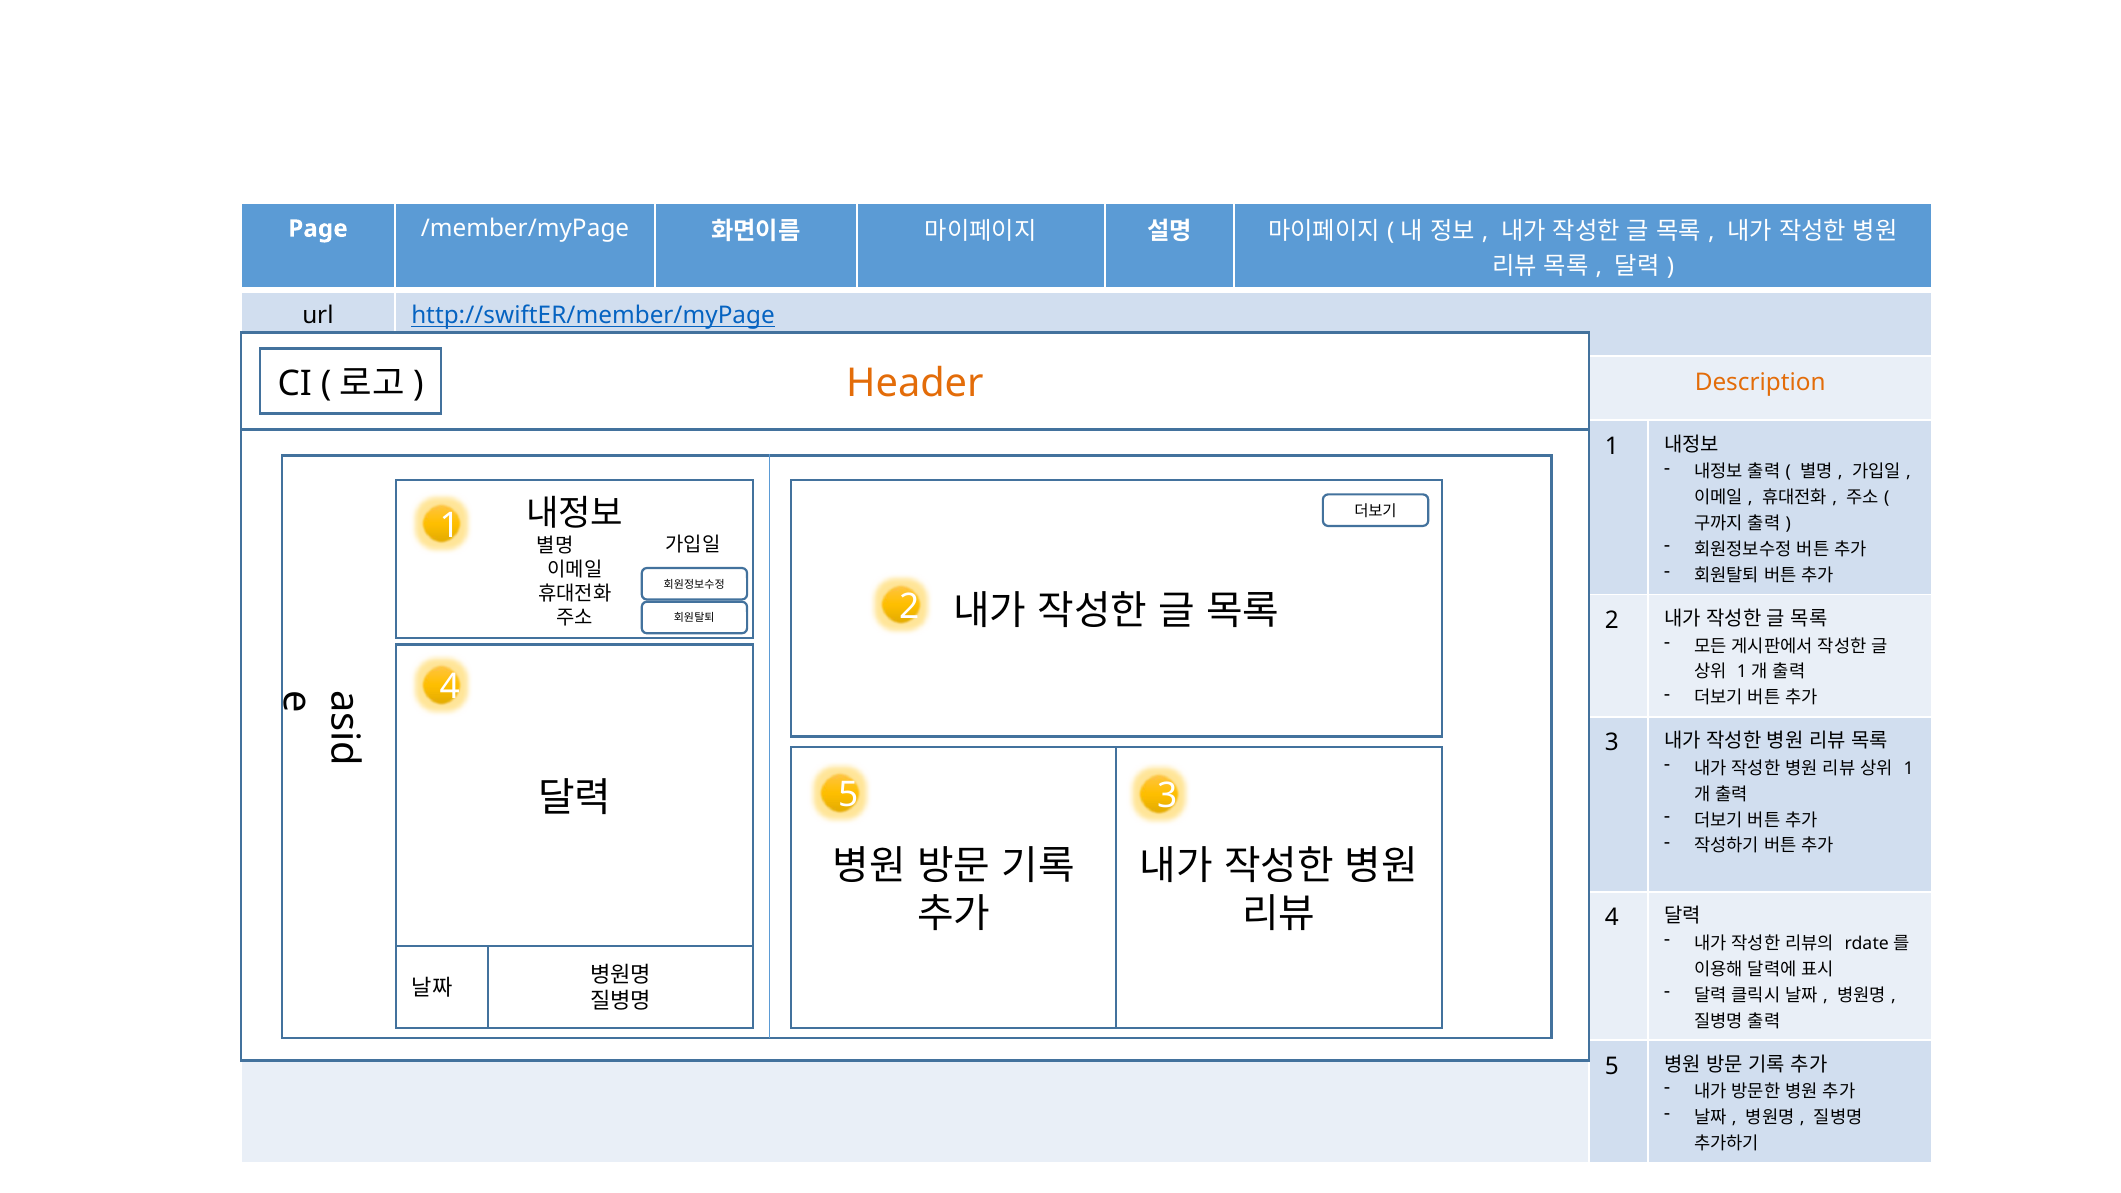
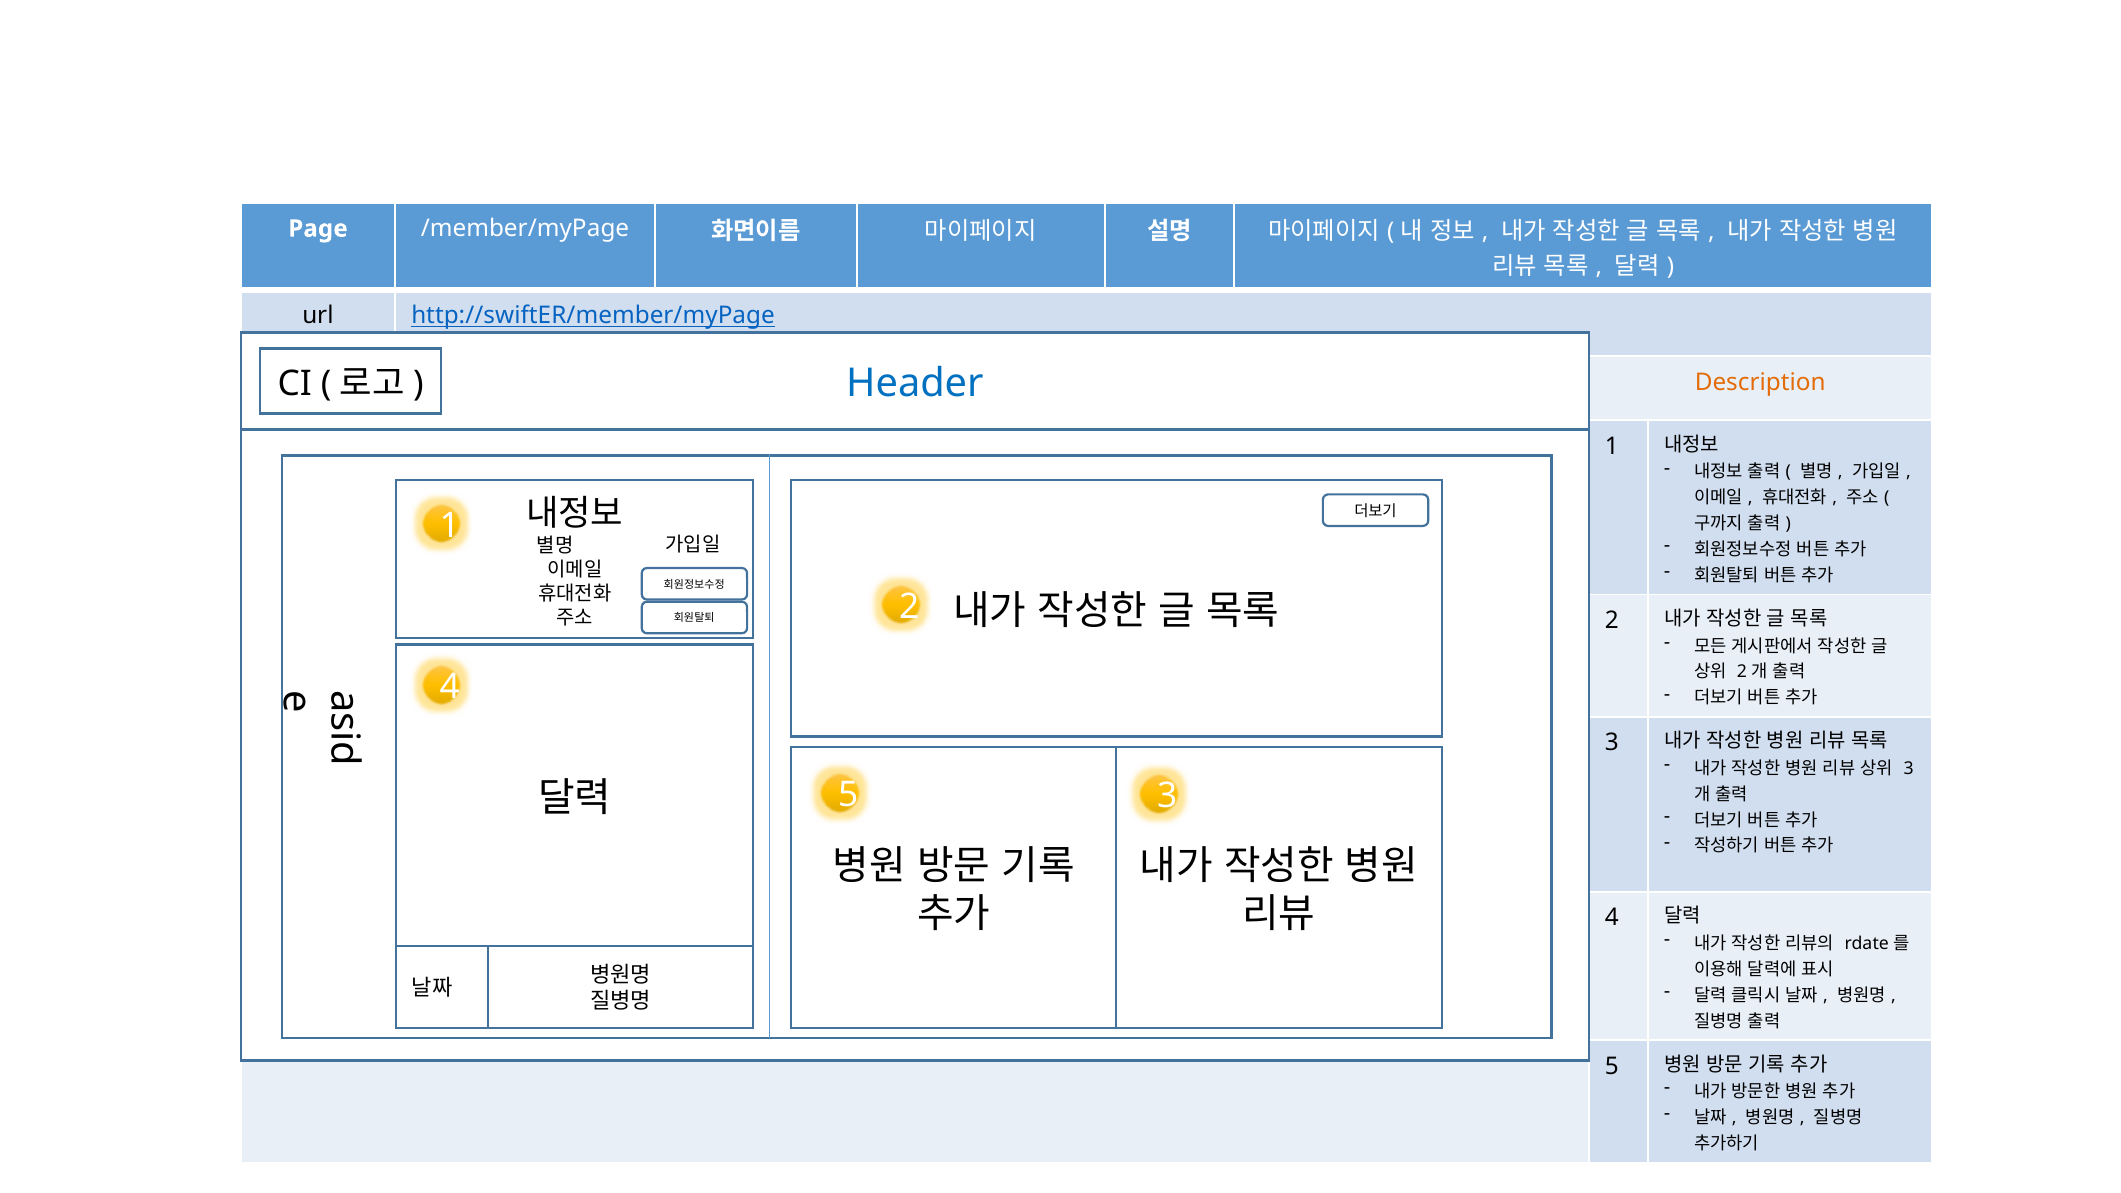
Header colour: orange -> blue (915, 384)
1: 1 -> 2 (1742, 672)
1: 1 -> 3 (1909, 769)
